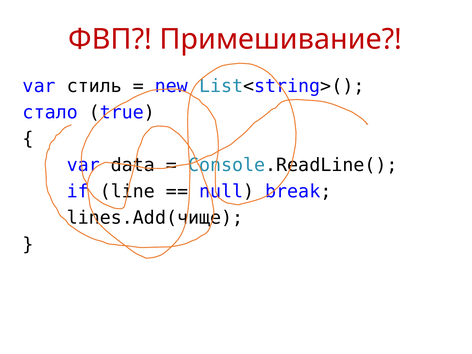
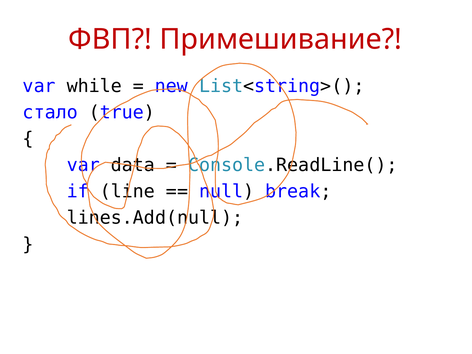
стиль: стиль -> while (94, 86)
lines.Add(чище: lines.Add(чище -> lines.Add(null (155, 218)
